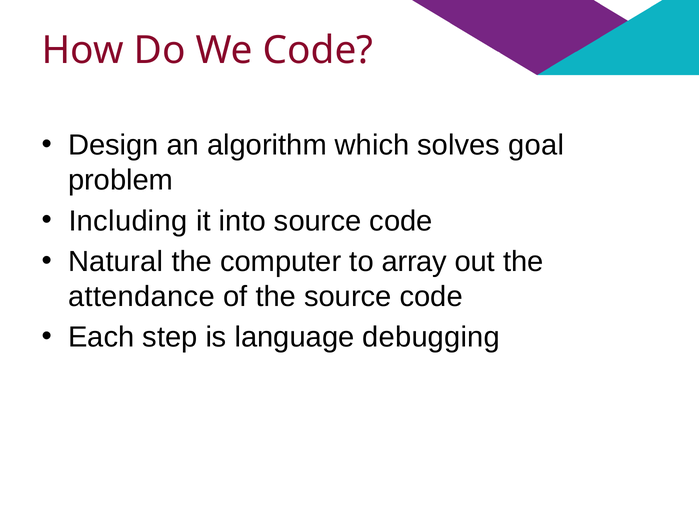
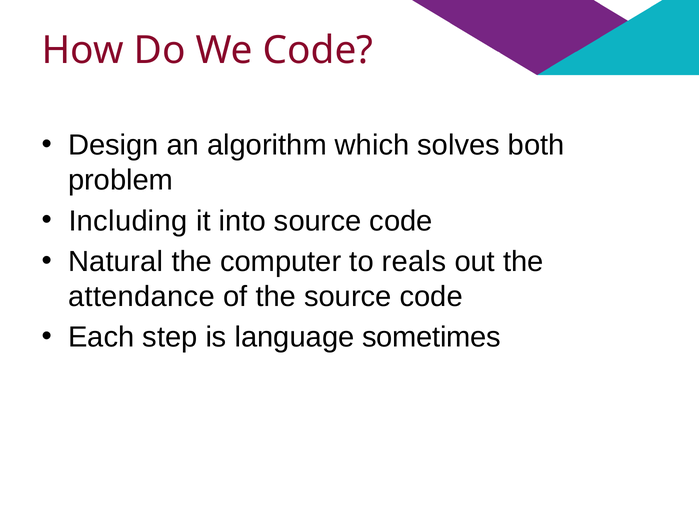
goal: goal -> both (536, 145)
array: array -> reals (414, 262)
debugging: debugging -> sometimes (431, 338)
